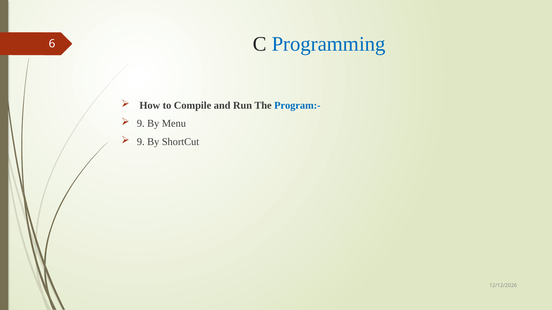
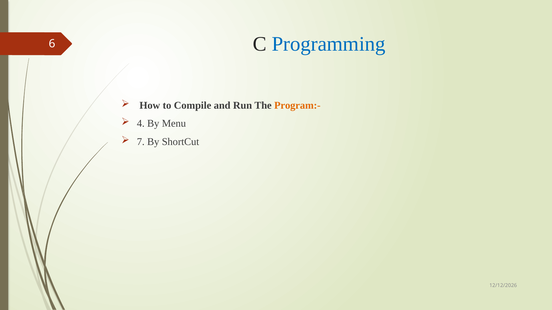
Program:- colour: blue -> orange (297, 106)
9: 9 -> 4 (141, 124)
9: 9 -> 7 (141, 142)
